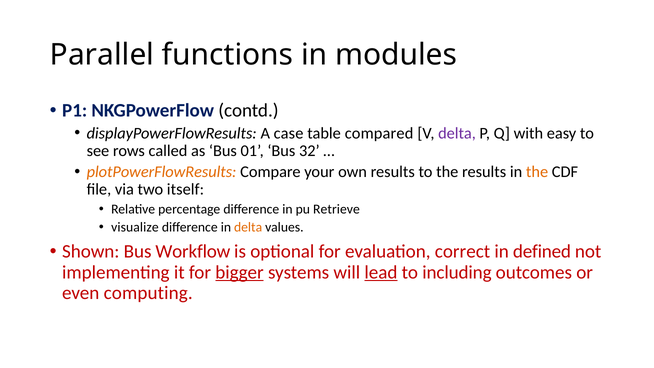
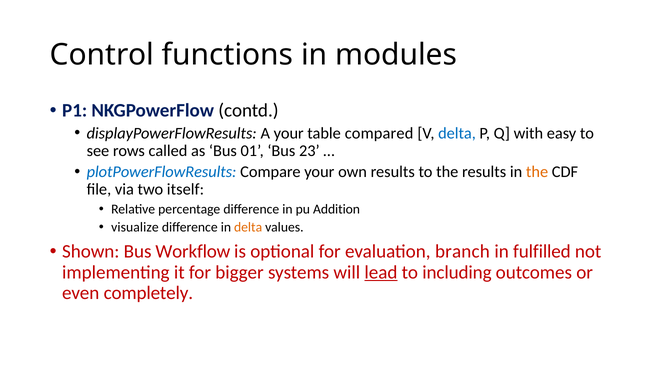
Parallel: Parallel -> Control (102, 55)
A case: case -> your (289, 133)
delta colour: purple -> blue (457, 133)
32: 32 -> 23 (309, 151)
plotPowerFlowResults colour: orange -> blue (162, 172)
Retrieve: Retrieve -> Addition (337, 209)
correct: correct -> branch (462, 252)
defined: defined -> fulfilled (542, 252)
bigger underline: present -> none (240, 272)
computing: computing -> completely (148, 293)
